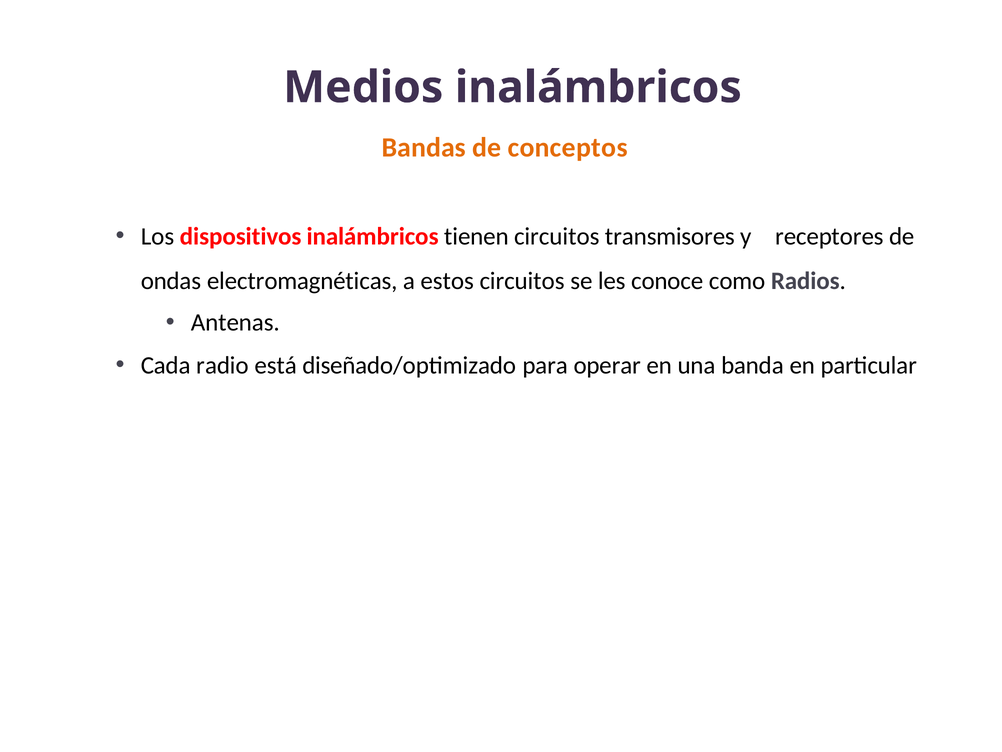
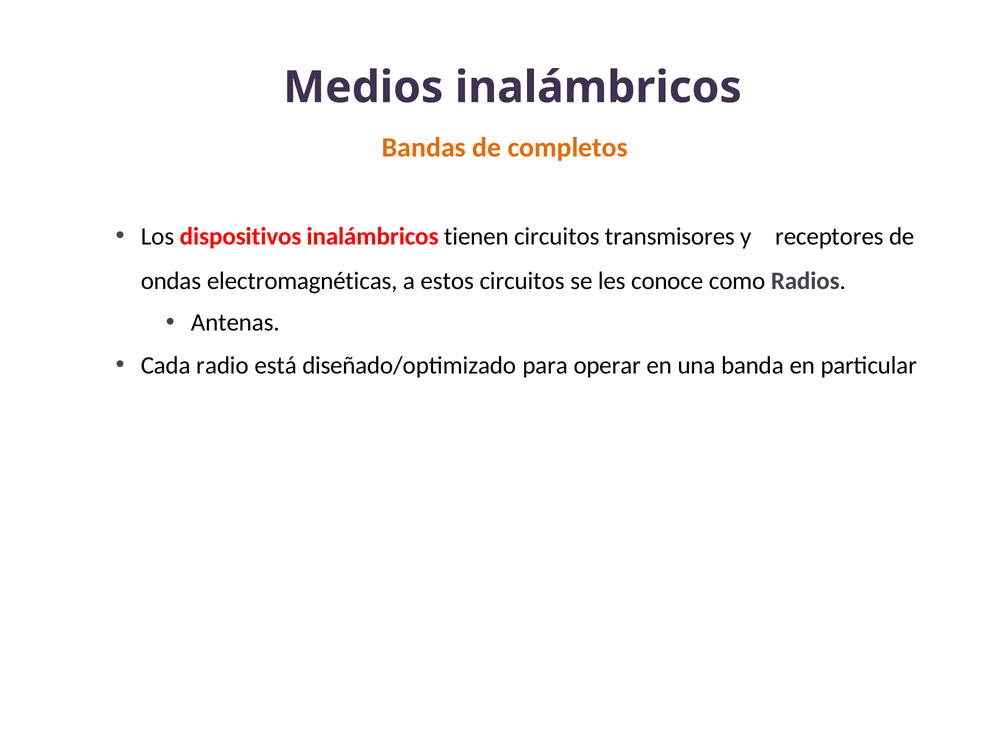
conceptos: conceptos -> completos (568, 147)
